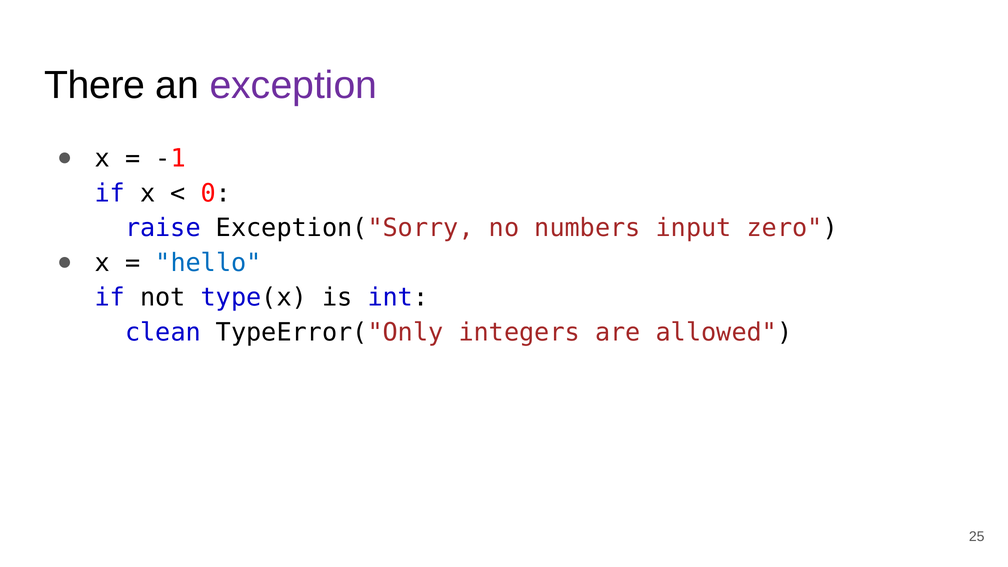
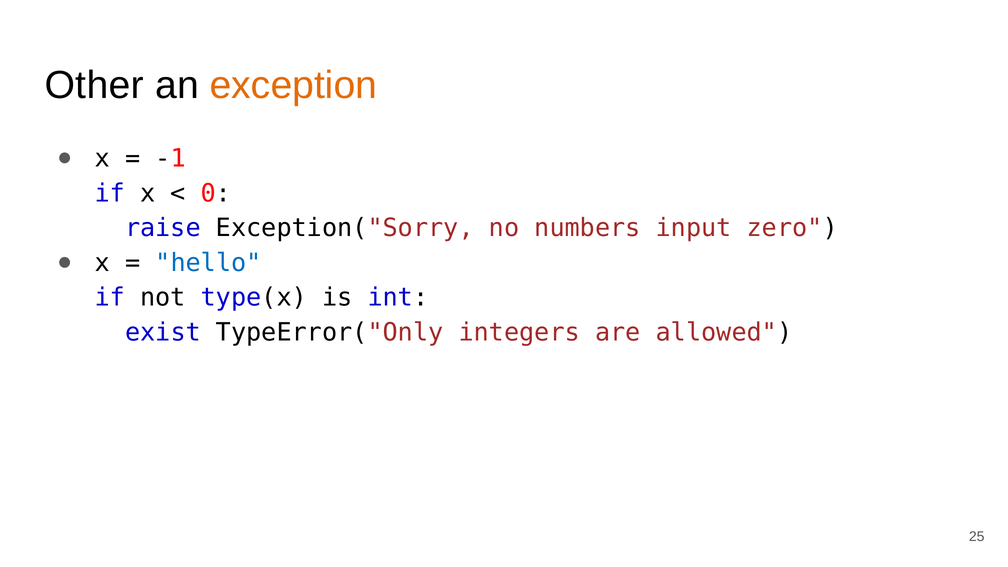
There: There -> Other (94, 85)
exception colour: purple -> orange (293, 85)
clean: clean -> exist (163, 332)
